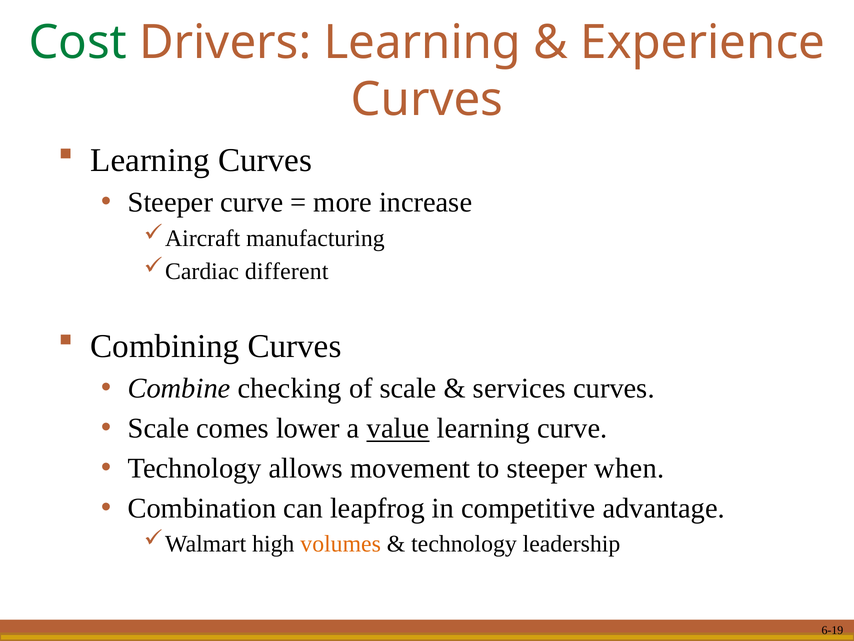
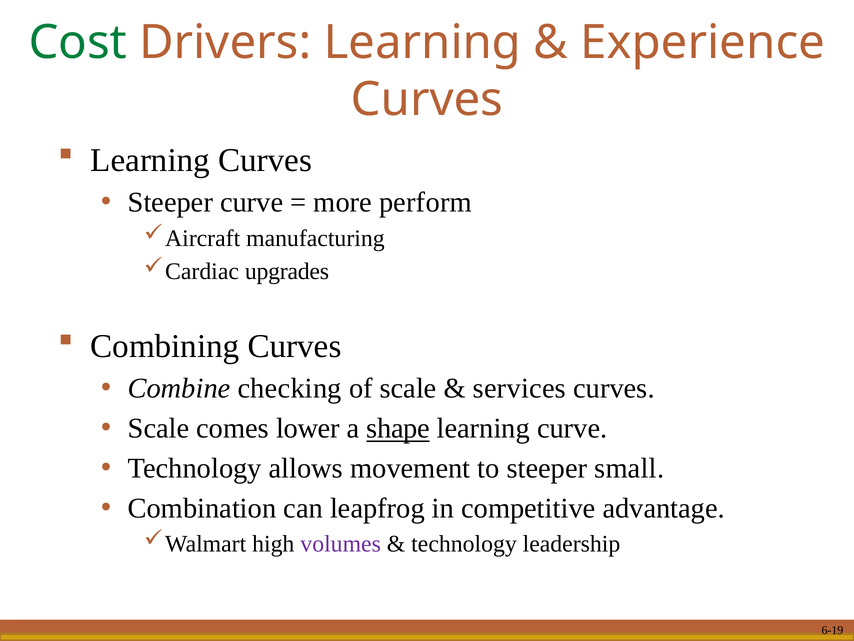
increase: increase -> perform (425, 202)
different: different -> upgrades (287, 271)
value: value -> shape (398, 428)
when: when -> small (629, 468)
volumes colour: orange -> purple (341, 544)
